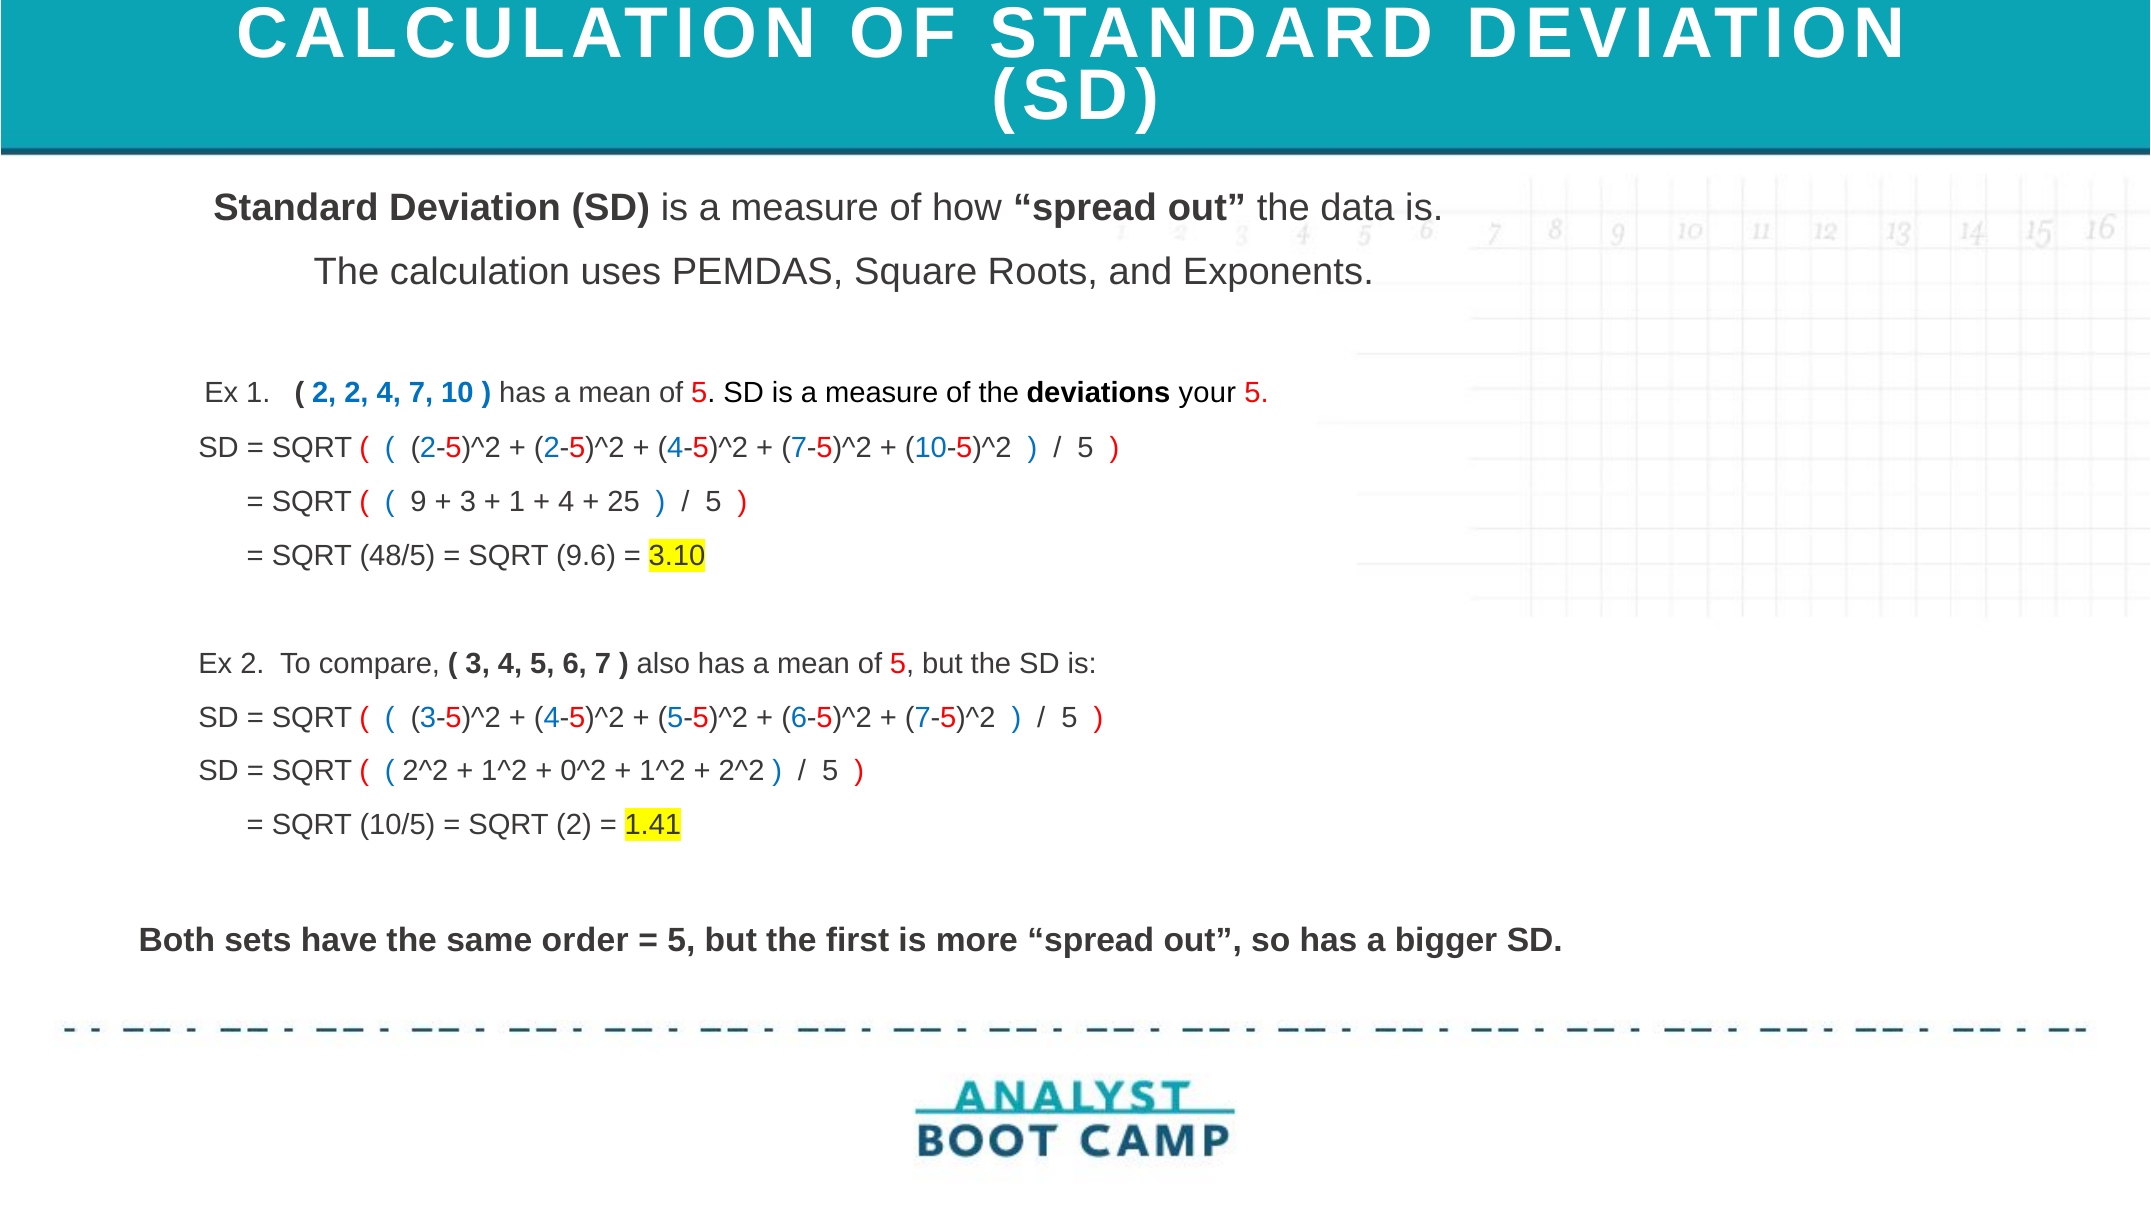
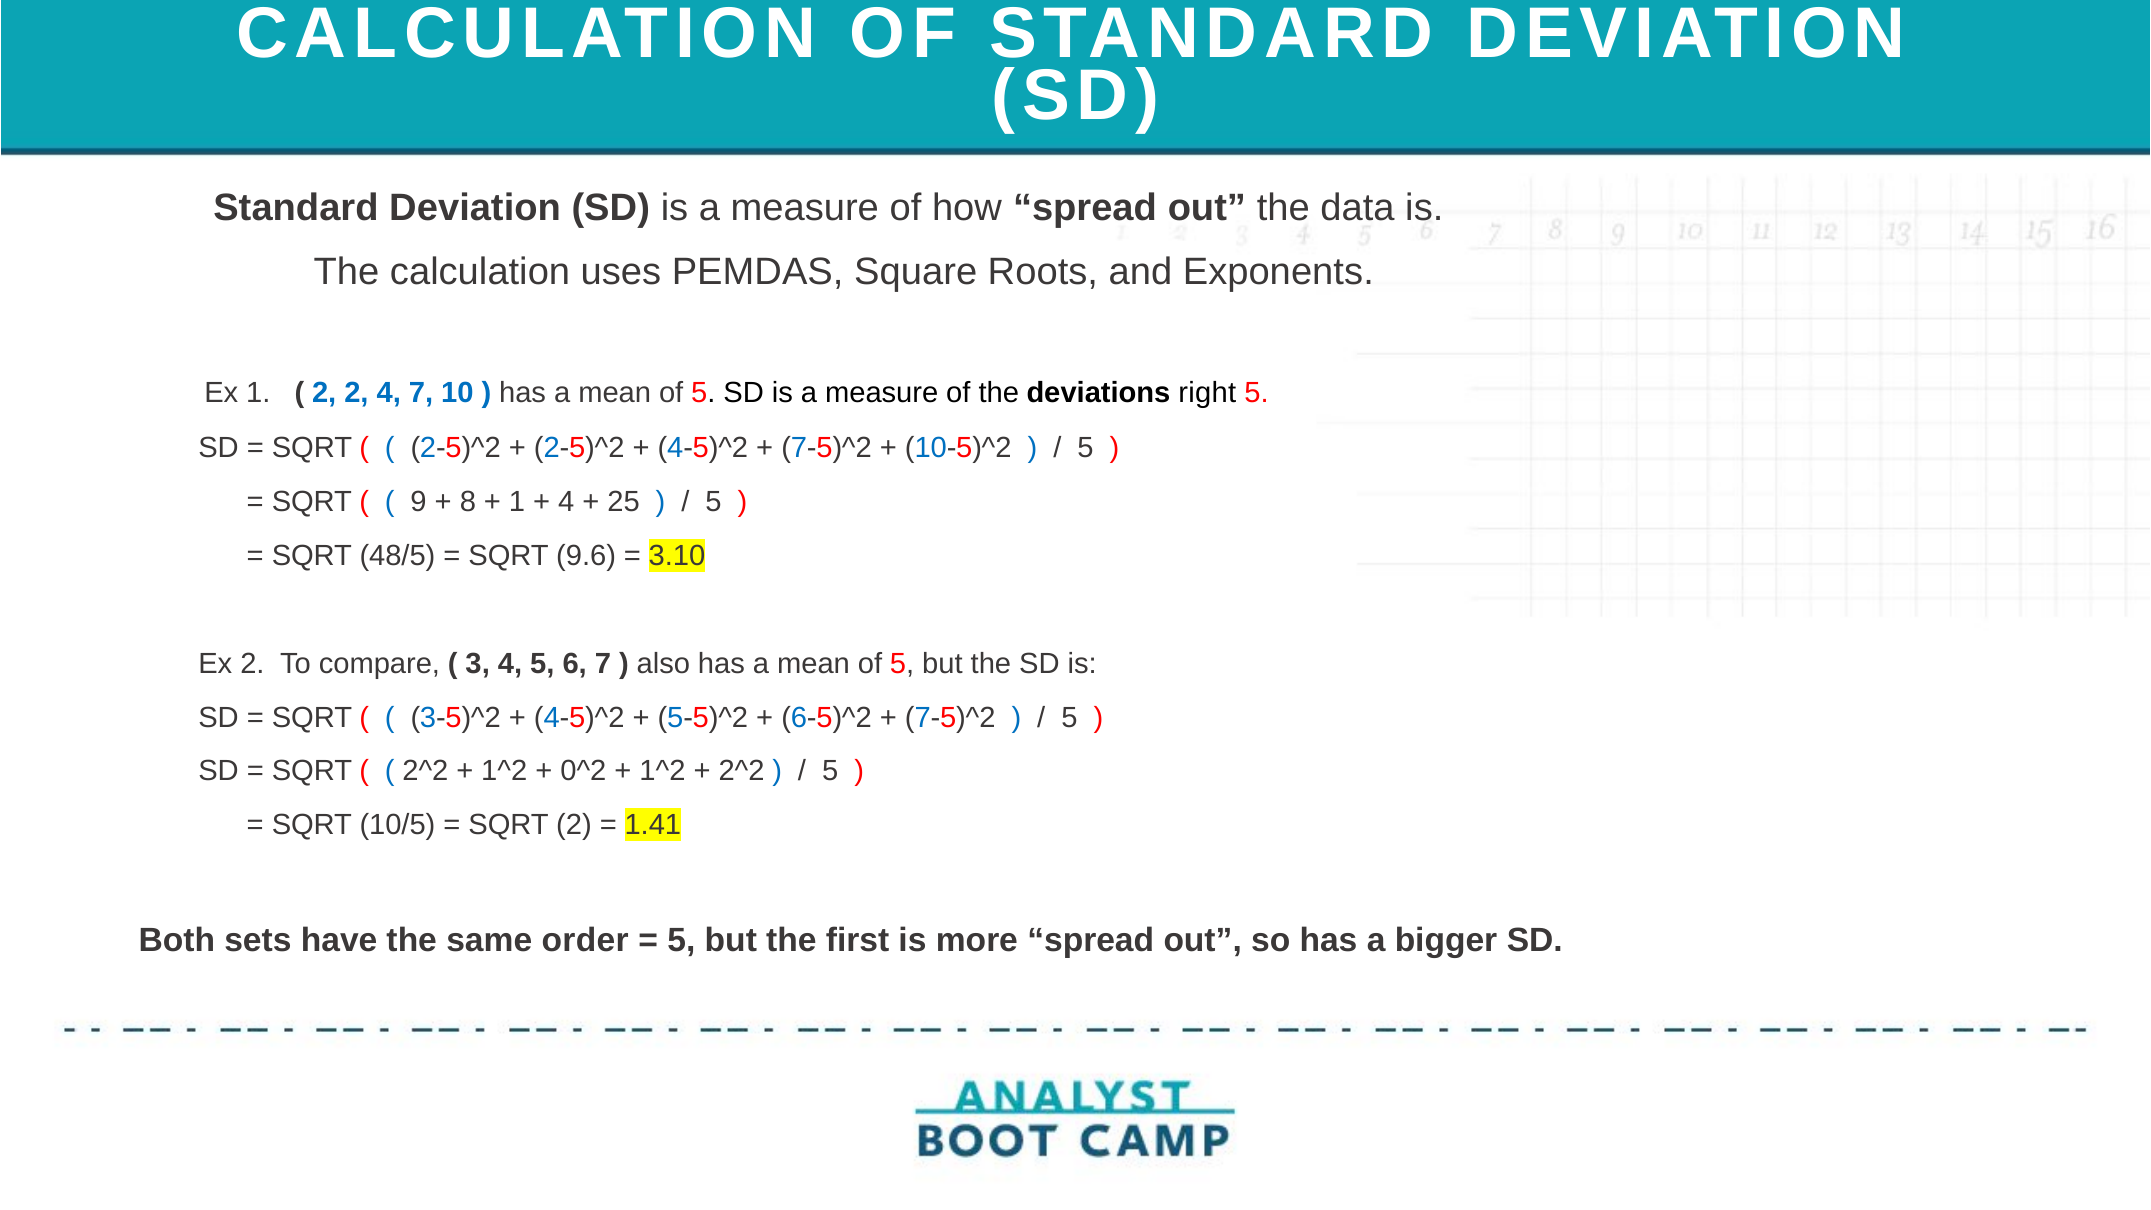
your: your -> right (1207, 393)
3: 3 -> 8 (468, 502)
